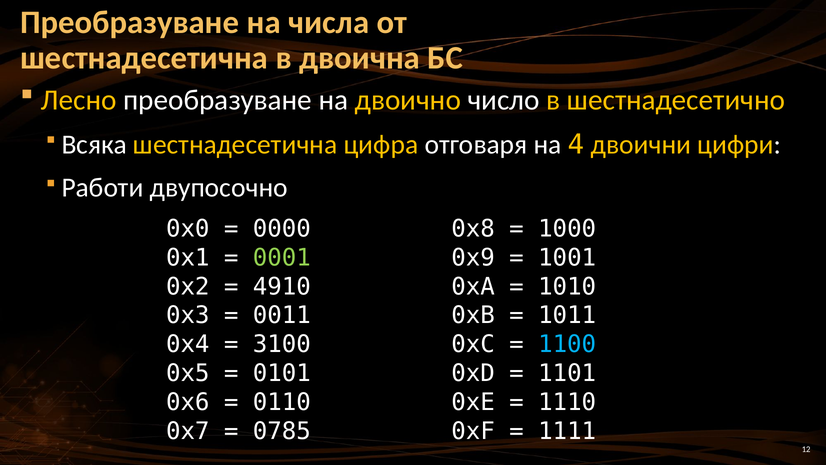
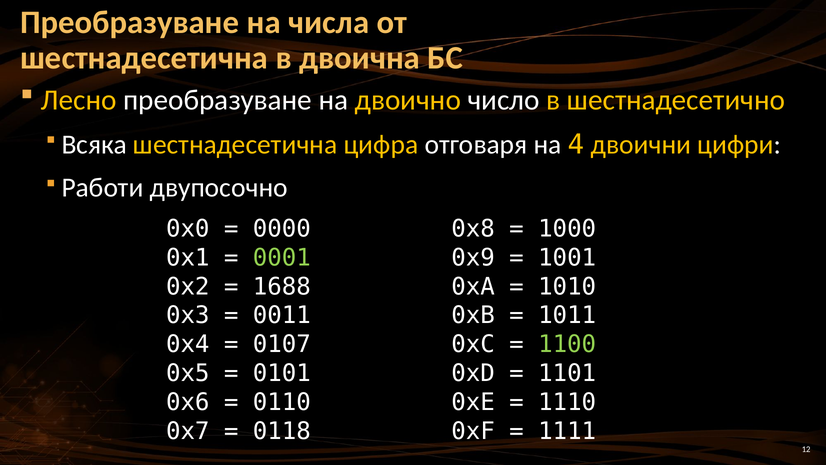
4910: 4910 -> 1688 (282, 286)
3100: 3100 -> 0107 (282, 344)
1100 colour: light blue -> light green (567, 344)
0785: 0785 -> 0118 (282, 431)
